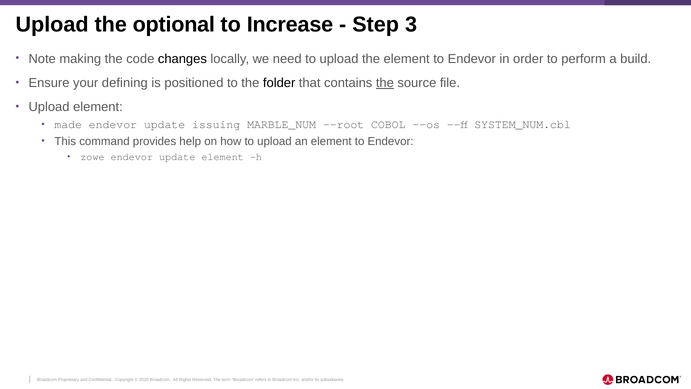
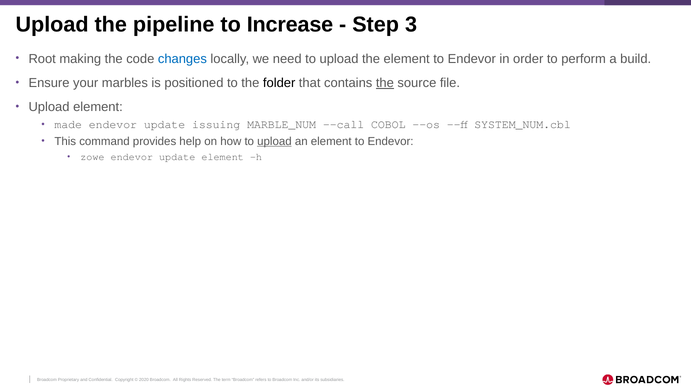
optional: optional -> pipeline (174, 24)
Note: Note -> Root (42, 59)
changes colour: black -> blue (182, 59)
defining: defining -> marbles (125, 83)
--root: --root -> --call (344, 125)
upload underline: none -> present (274, 141)
